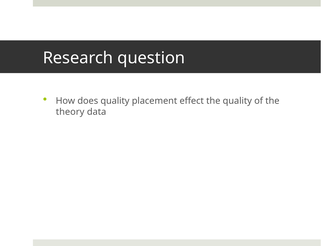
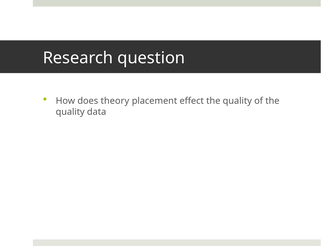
does quality: quality -> theory (115, 101)
theory: theory -> quality (70, 112)
